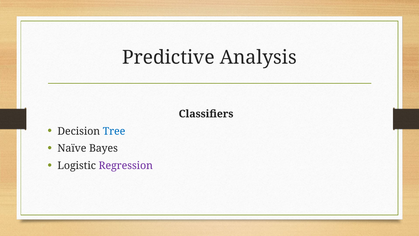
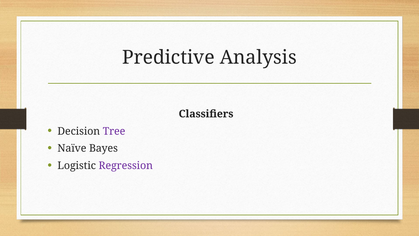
Tree colour: blue -> purple (114, 131)
